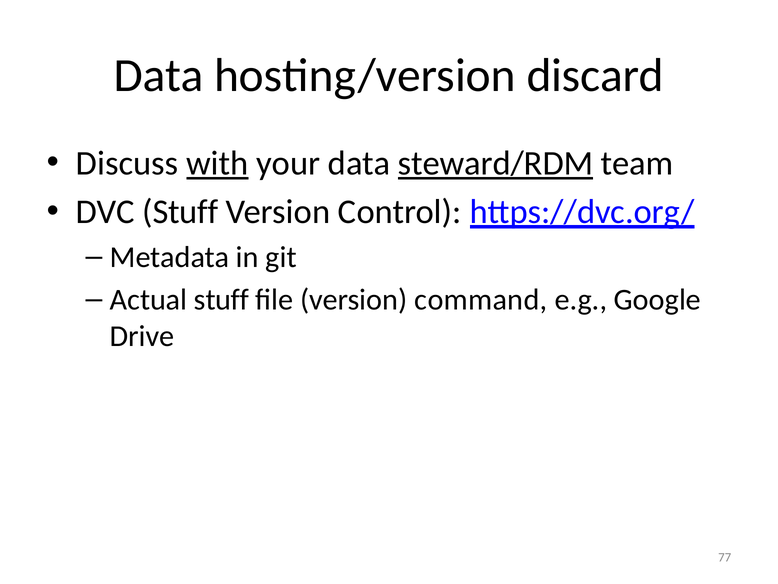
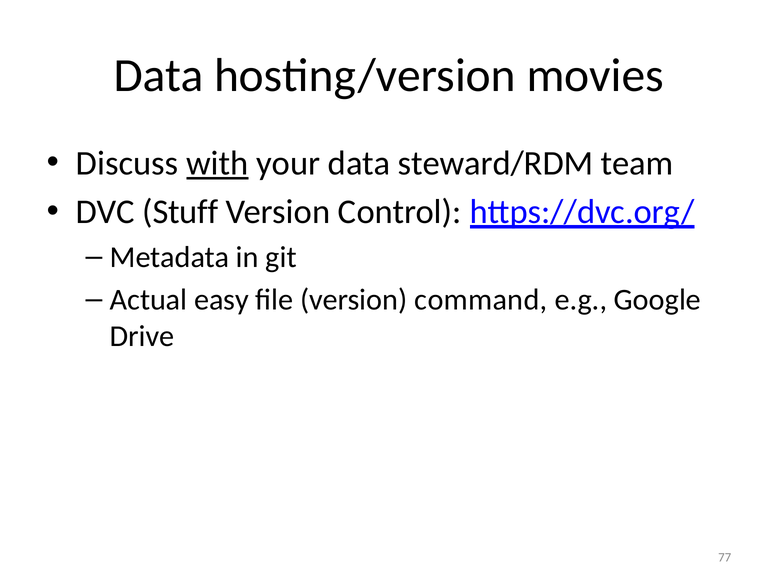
discard: discard -> movies (595, 75)
steward/RDM underline: present -> none (496, 163)
Actual stuff: stuff -> easy (221, 299)
